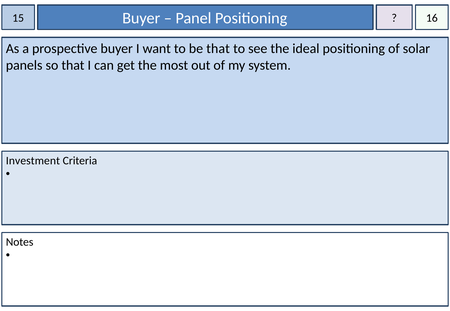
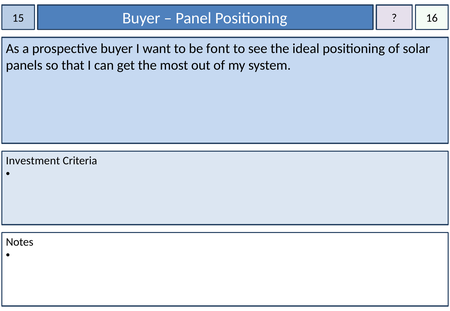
be that: that -> font (218, 49)
